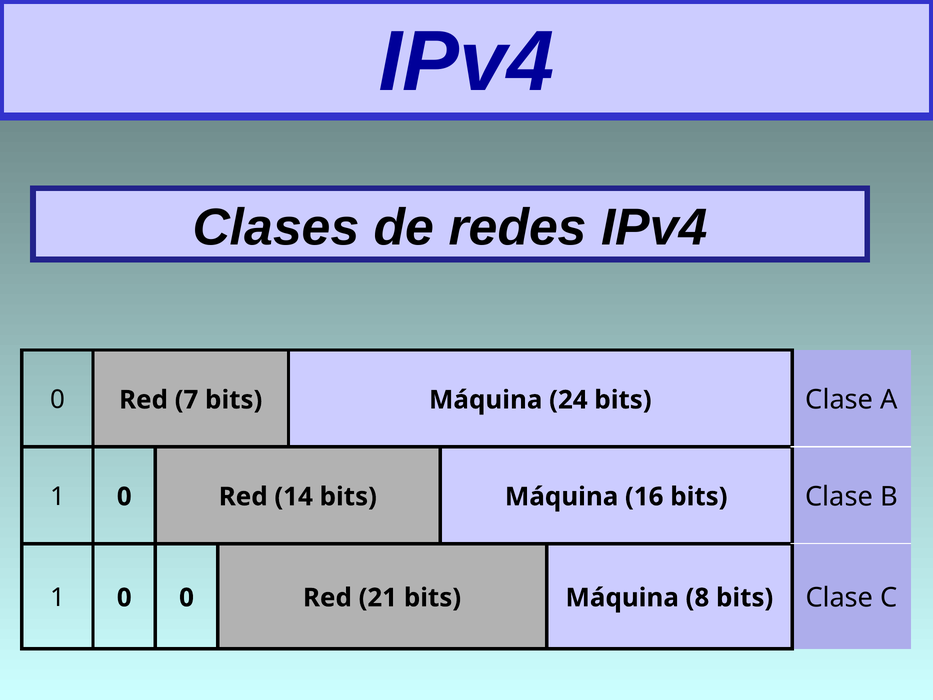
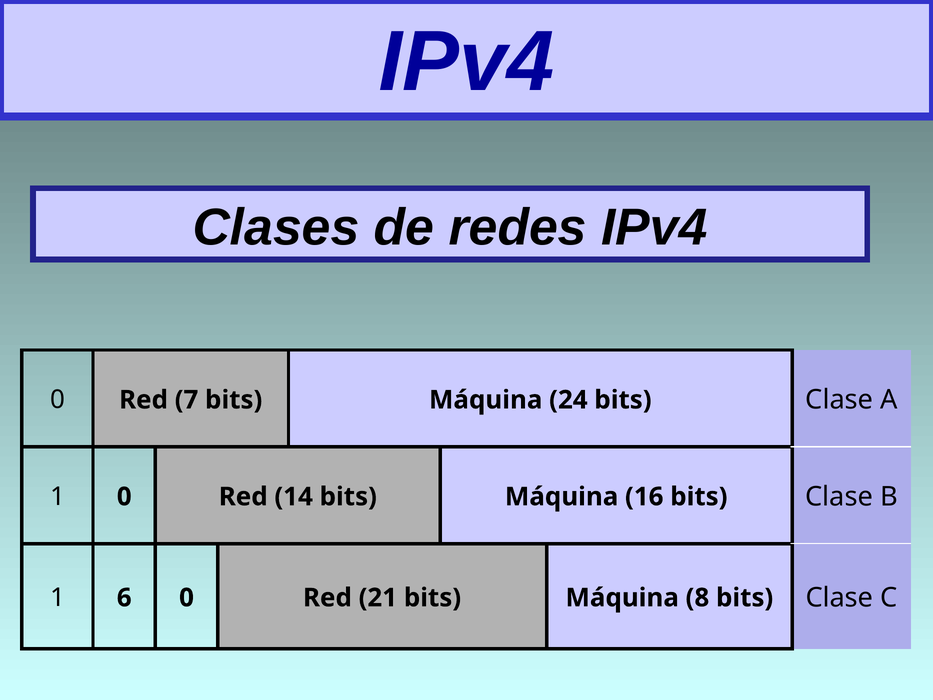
0: 0 -> 6 (124, 598)
